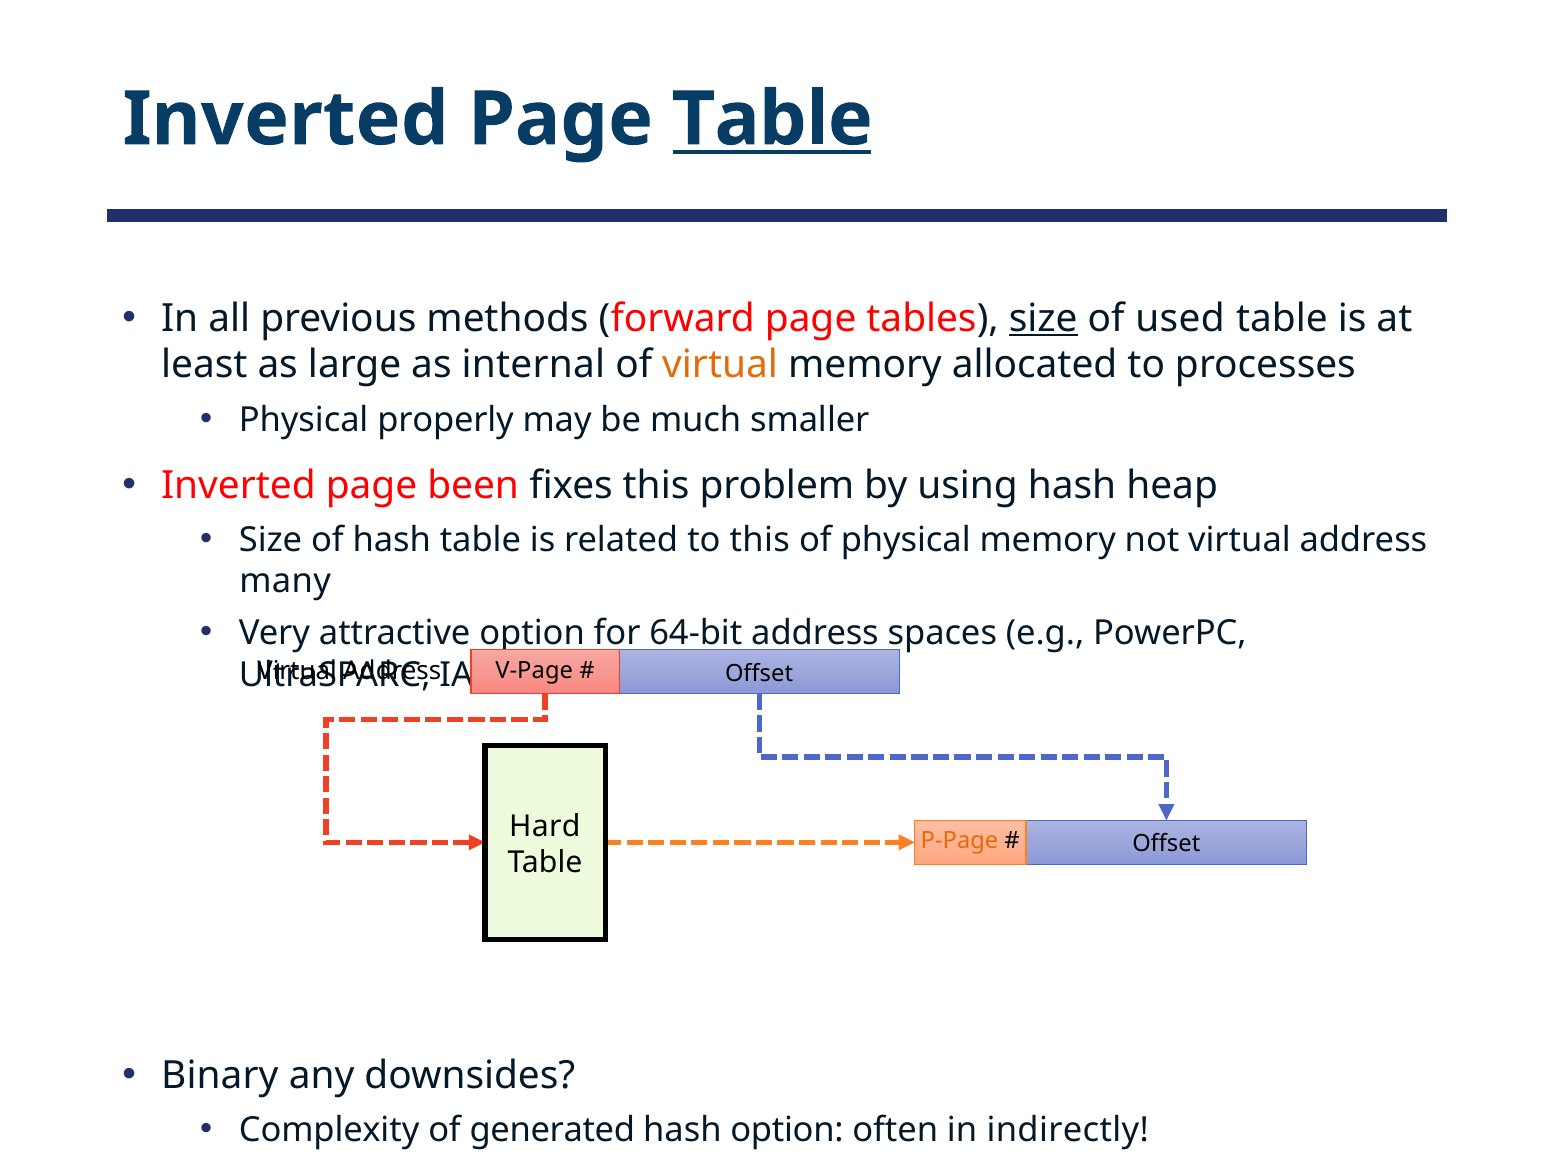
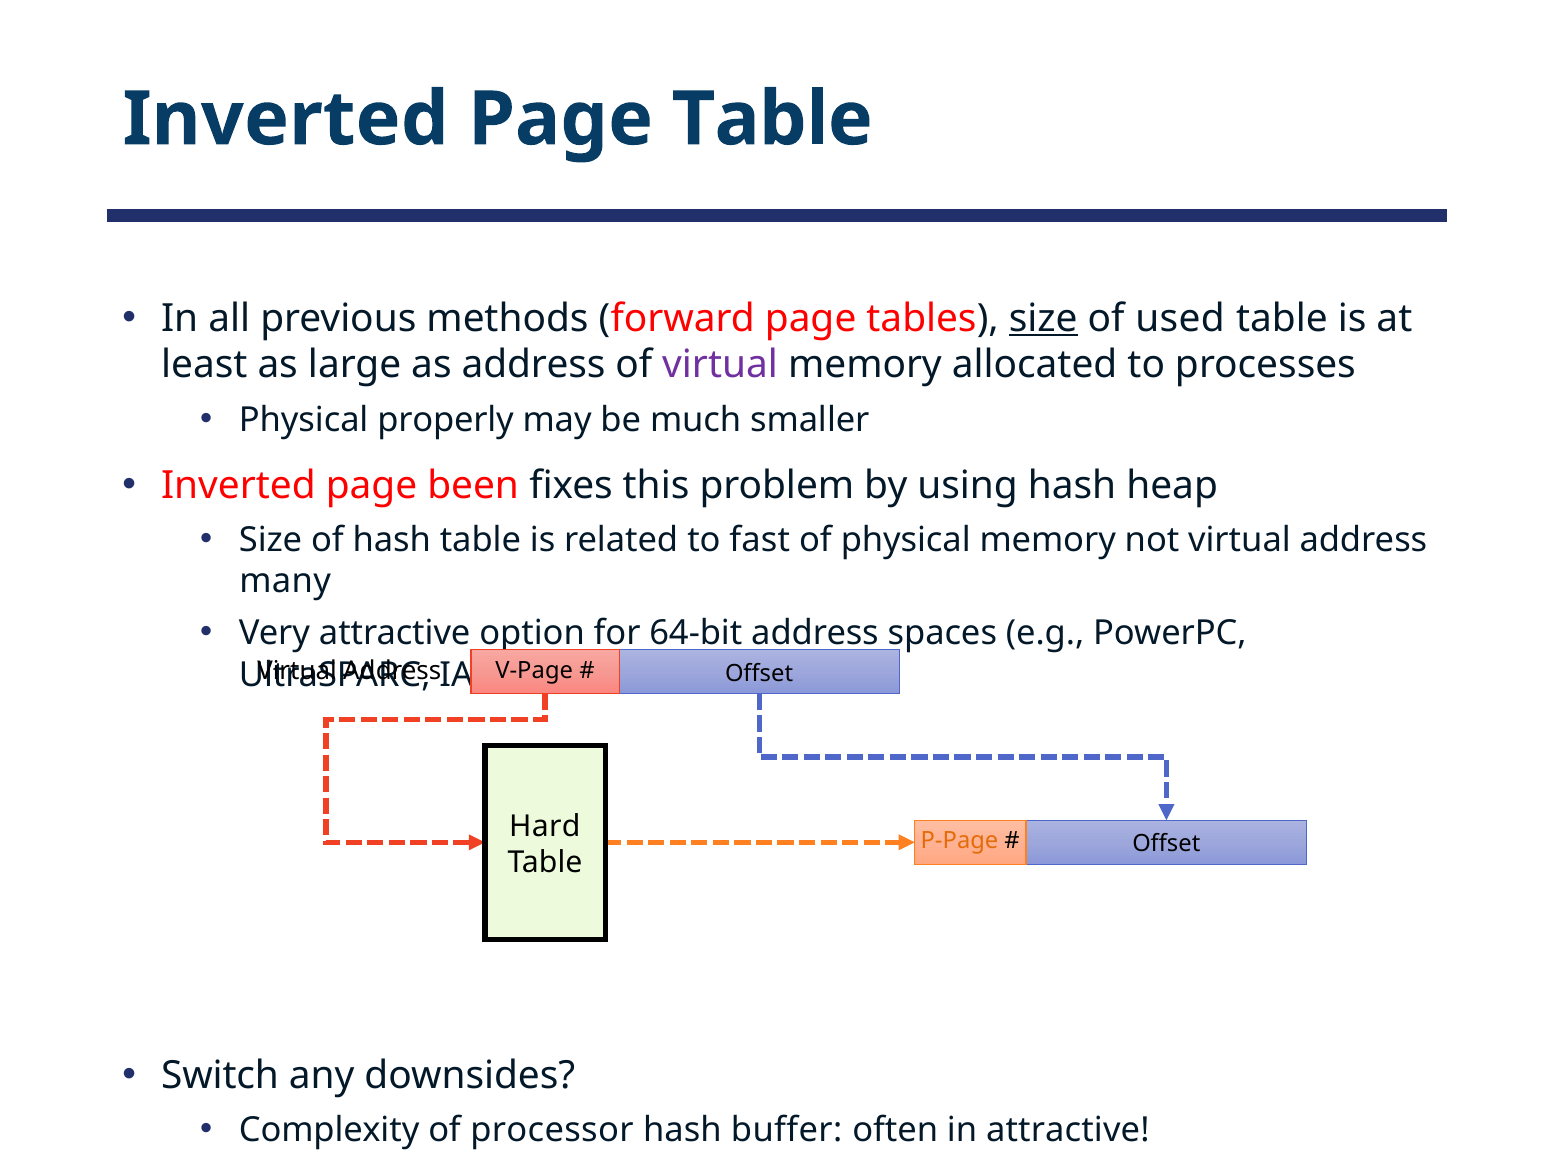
Table underline: present -> none (772, 119)
as internal: internal -> address (534, 365)
virtual colour: orange -> purple (720, 365)
to this: this -> fast (760, 540)
Binary: Binary -> Switch (220, 1077)
generated: generated -> processor (552, 1131)
hash option: option -> buffer (787, 1131)
in indirectly: indirectly -> attractive (1068, 1131)
